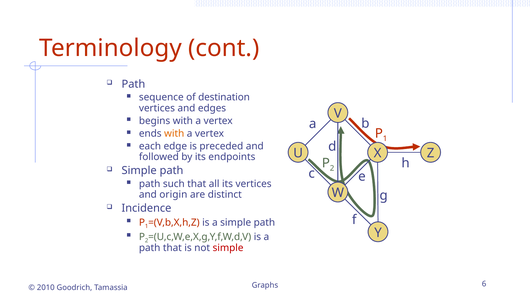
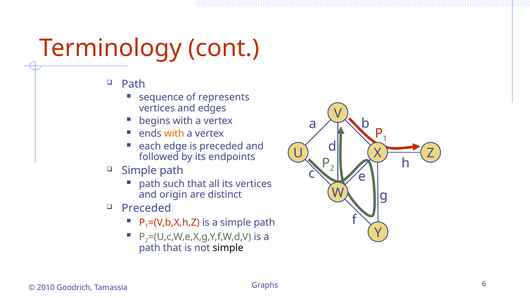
destination: destination -> represents (224, 97)
Incidence: Incidence -> Preceded (146, 208)
simple colour: red -> black (228, 248)
